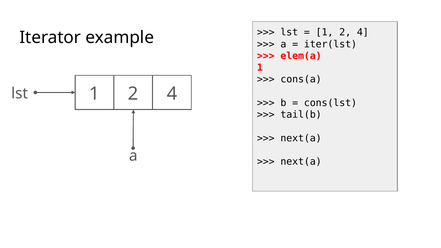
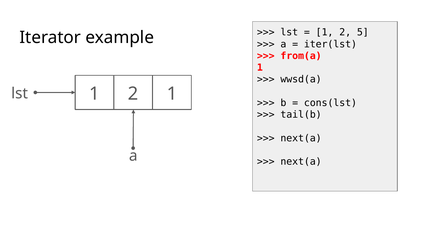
4: 4 -> 5 (363, 32)
elem(a: elem(a -> from(a (301, 56)
cons(a: cons(a -> wwsd(a (301, 79)
4: 4 -> 1 (172, 94)
